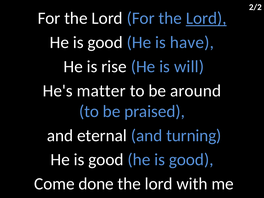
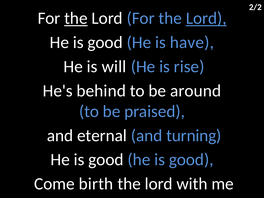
the underline: none -> present (76, 18)
rise: rise -> will (114, 67)
will: will -> rise (189, 67)
matter: matter -> behind (101, 91)
done: done -> birth (96, 184)
